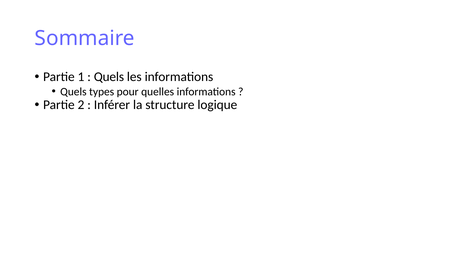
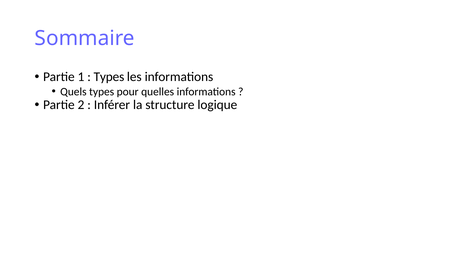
Quels: Quels -> Types (109, 77)
